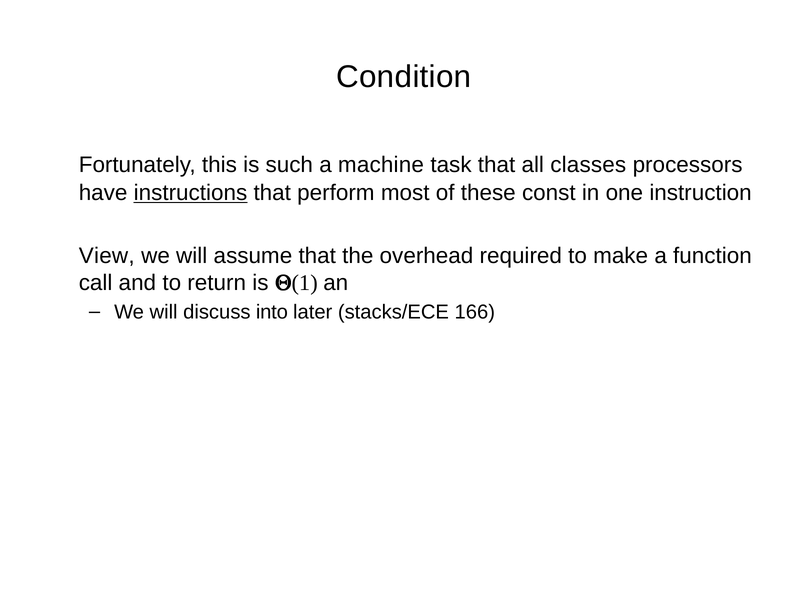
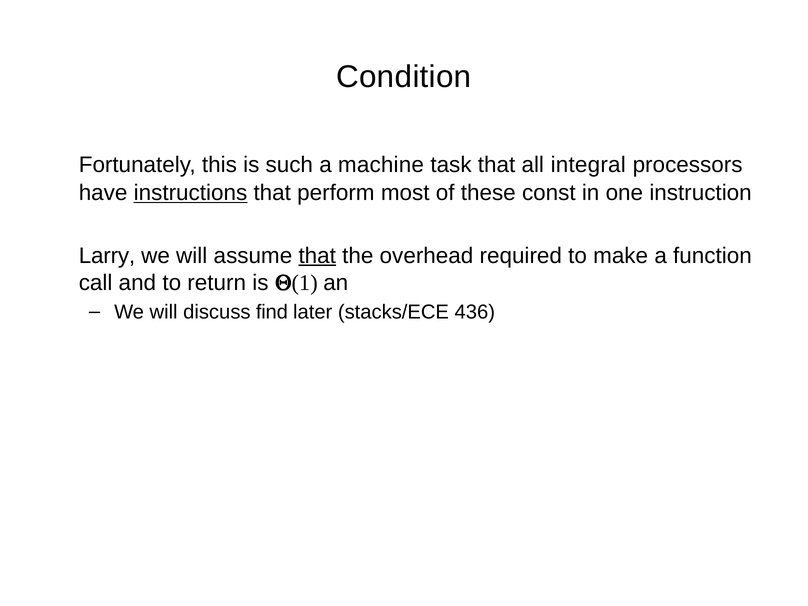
classes: classes -> integral (588, 165)
View: View -> Larry (107, 256)
that underline: none -> present (317, 256)
into: into -> find (272, 312)
166: 166 -> 436 (475, 312)
